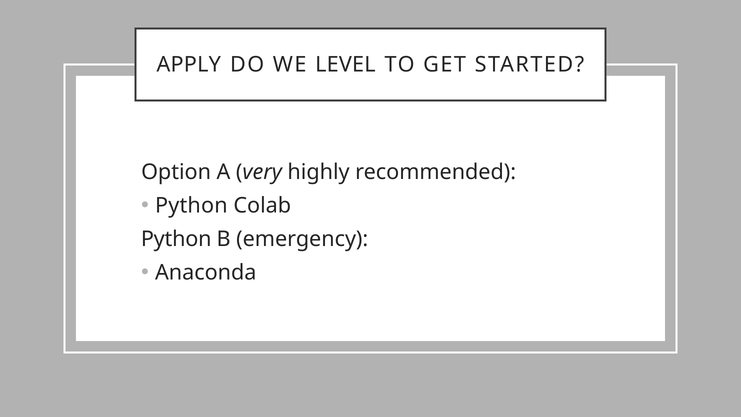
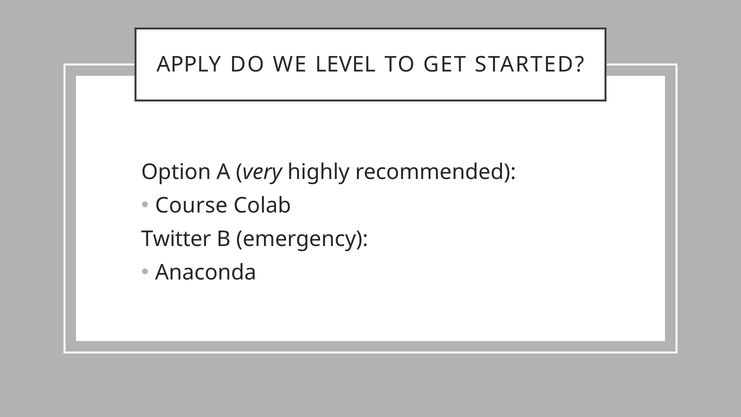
Python: Python -> Course (191, 205)
Python: Python -> Twitter (176, 239)
